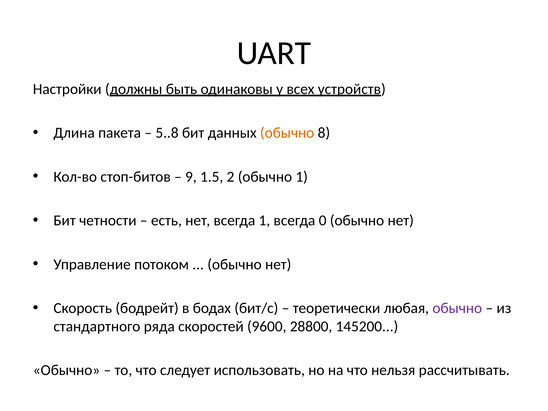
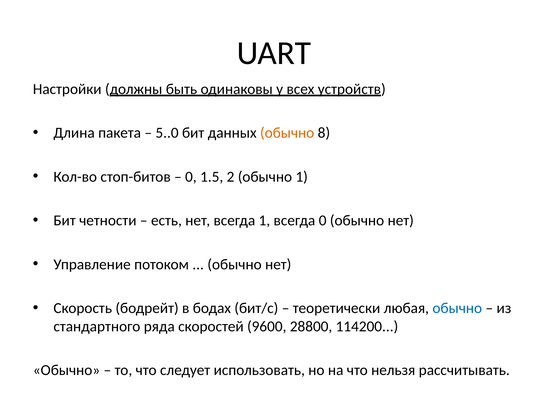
5..8: 5..8 -> 5..0 (167, 133)
9: 9 -> 0 (191, 177)
обычно colour: purple -> blue (457, 308)
145200: 145200 -> 114200 (367, 326)
